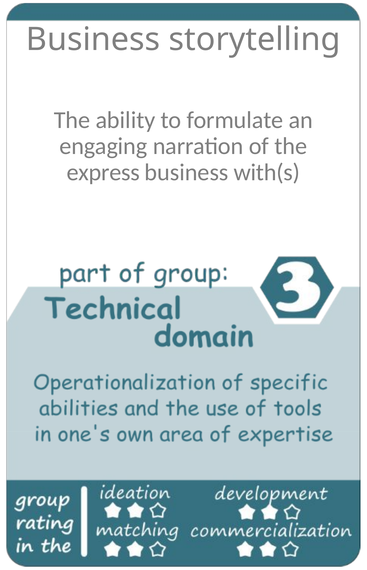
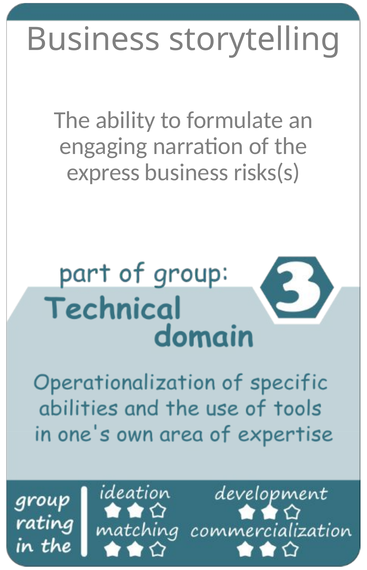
with(s: with(s -> risks(s (267, 172)
